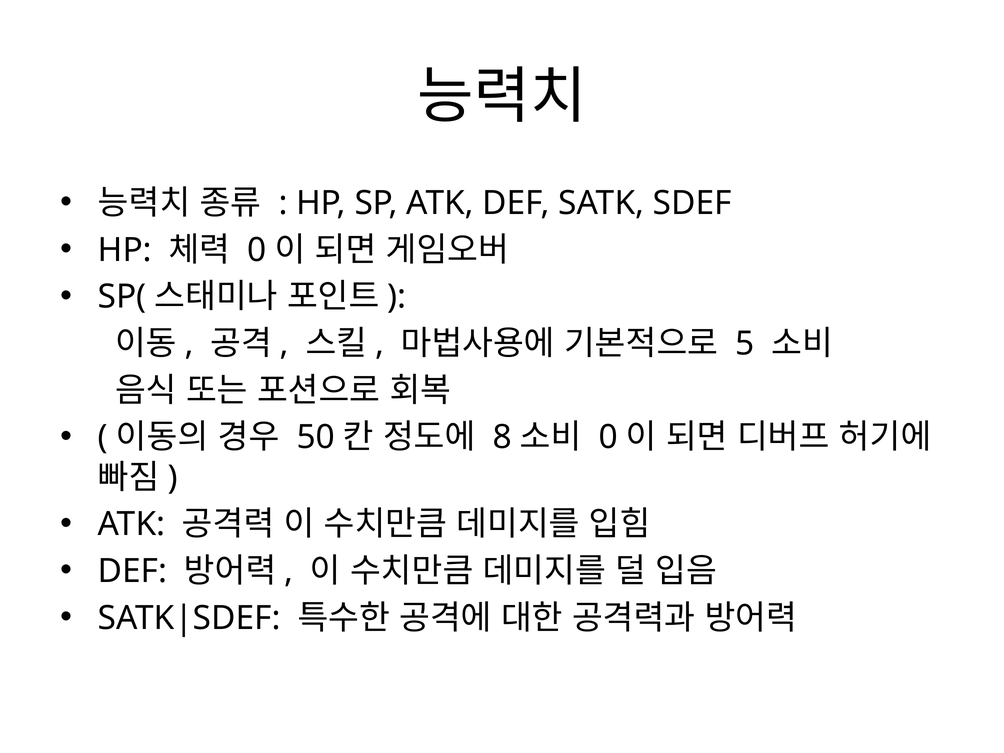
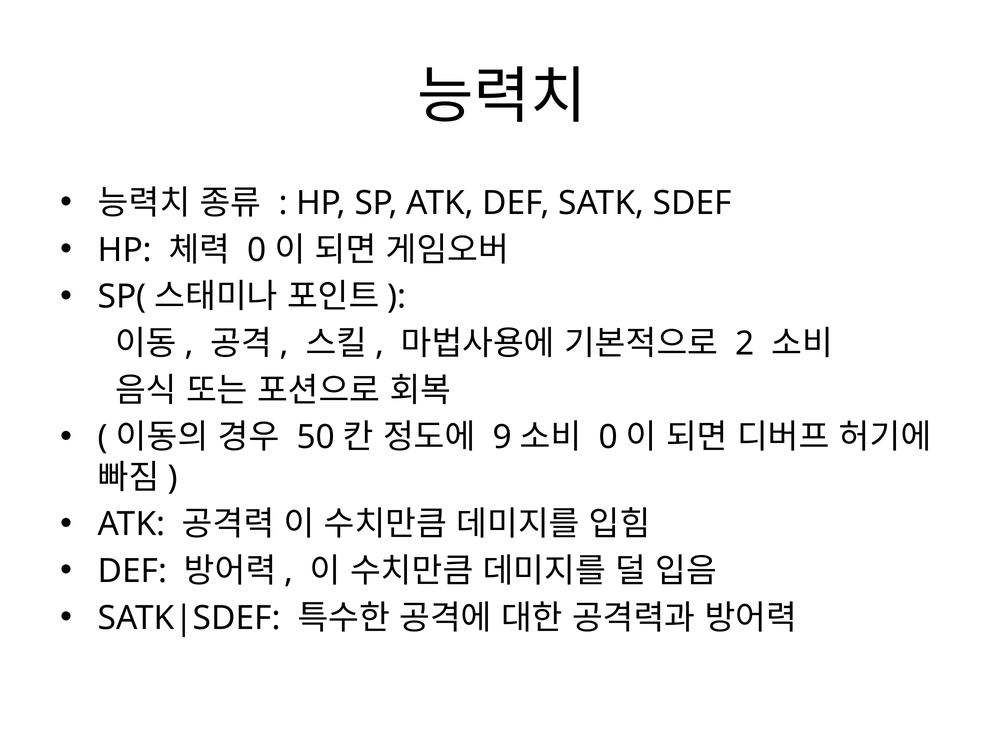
5: 5 -> 2 (745, 344)
8: 8 -> 9 (502, 437)
